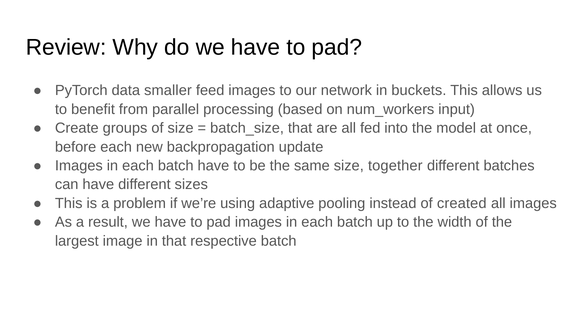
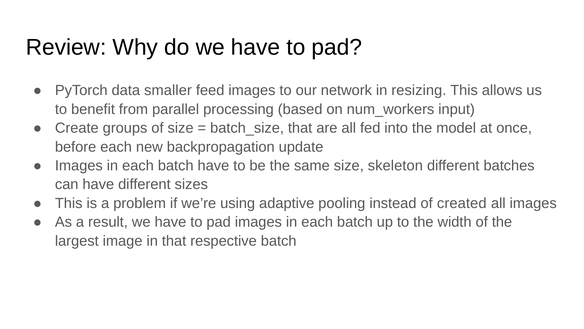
buckets: buckets -> resizing (419, 90)
together: together -> skeleton (395, 165)
